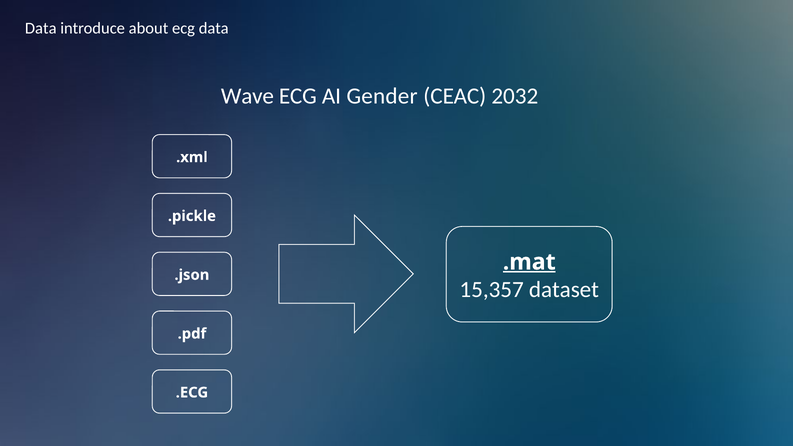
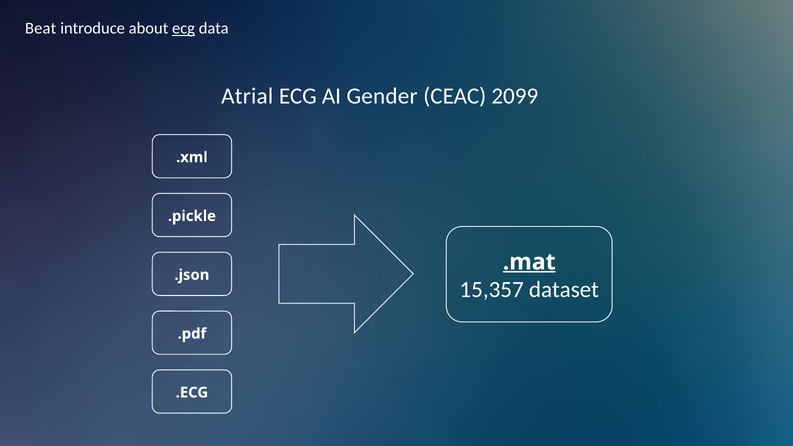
Data: Data -> Beat (41, 28)
ecg underline: none -> present (184, 28)
Wave: Wave -> Atrial (247, 96)
2032: 2032 -> 2099 (515, 96)
